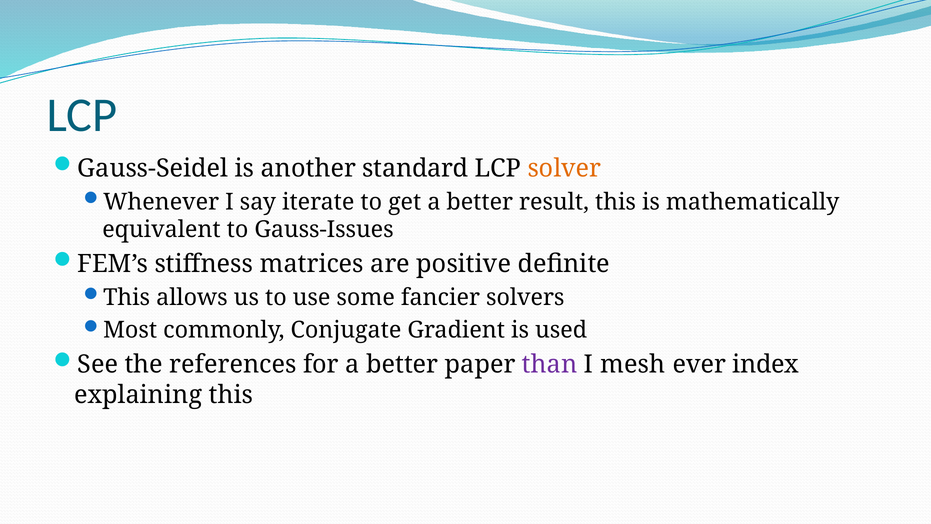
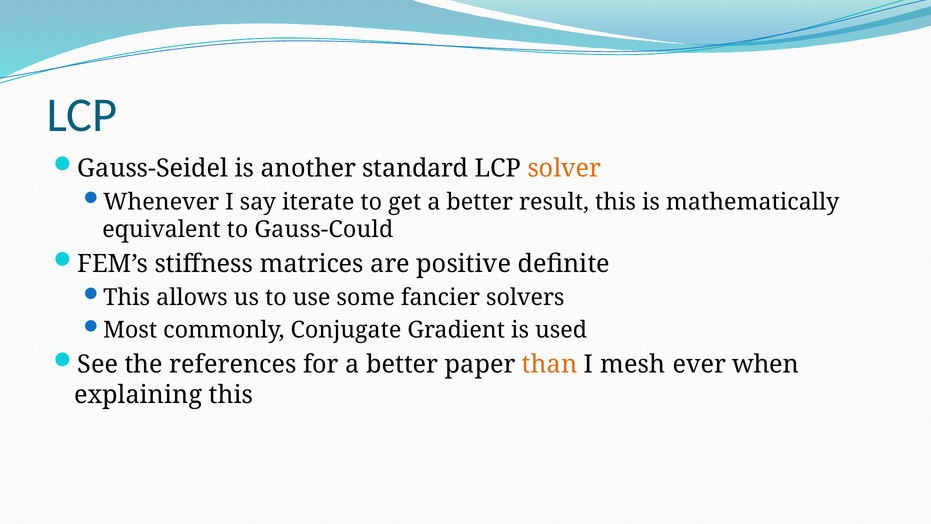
Gauss-Issues: Gauss-Issues -> Gauss-Could (324, 230)
than colour: purple -> orange (550, 364)
index: index -> when (766, 364)
